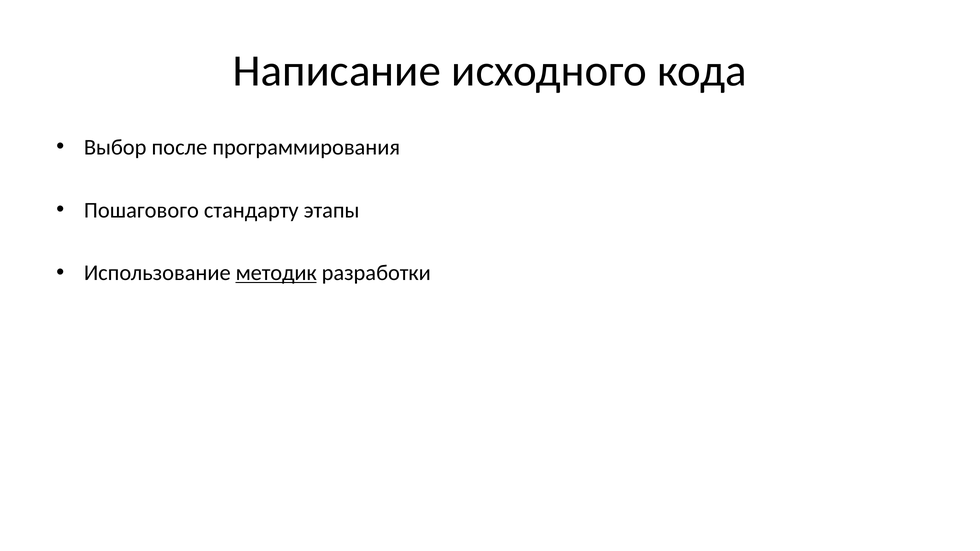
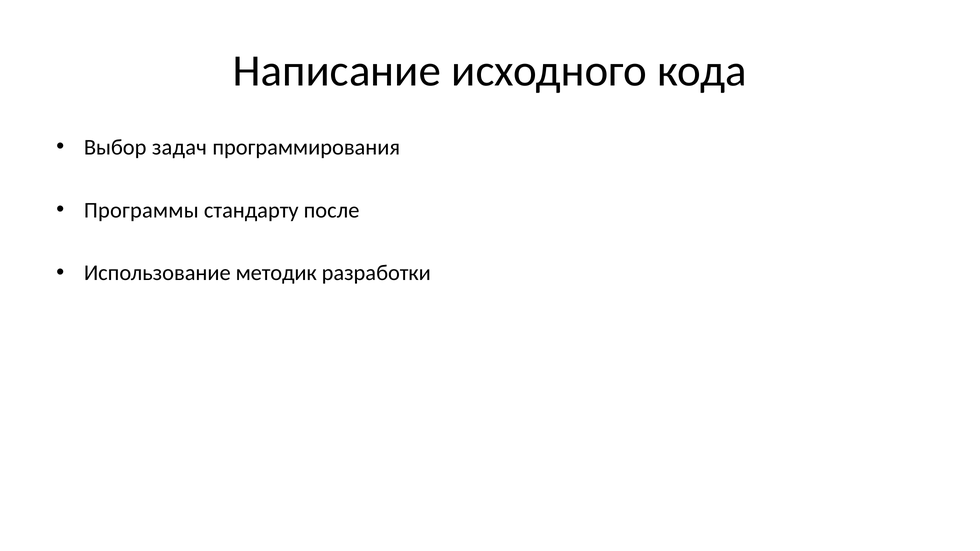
после: после -> задач (179, 147)
Пошагового: Пошагового -> Программы (141, 210)
этапы: этапы -> после (332, 210)
методик underline: present -> none (276, 273)
